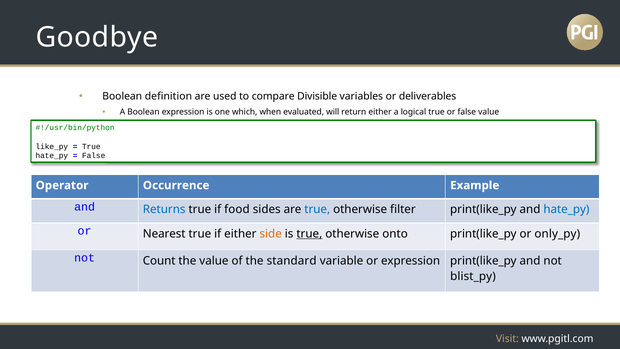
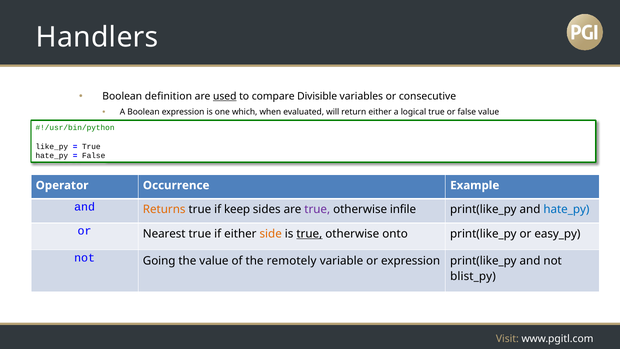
Goodbye: Goodbye -> Handlers (97, 37)
used underline: none -> present (225, 96)
deliverables: deliverables -> consecutive (428, 96)
Returns colour: blue -> orange (164, 209)
food: food -> keep (237, 209)
true colour: blue -> purple (317, 209)
filter: filter -> infile (403, 209)
only_py: only_py -> easy_py (557, 234)
Count: Count -> Going (159, 261)
standard: standard -> remotely (292, 261)
